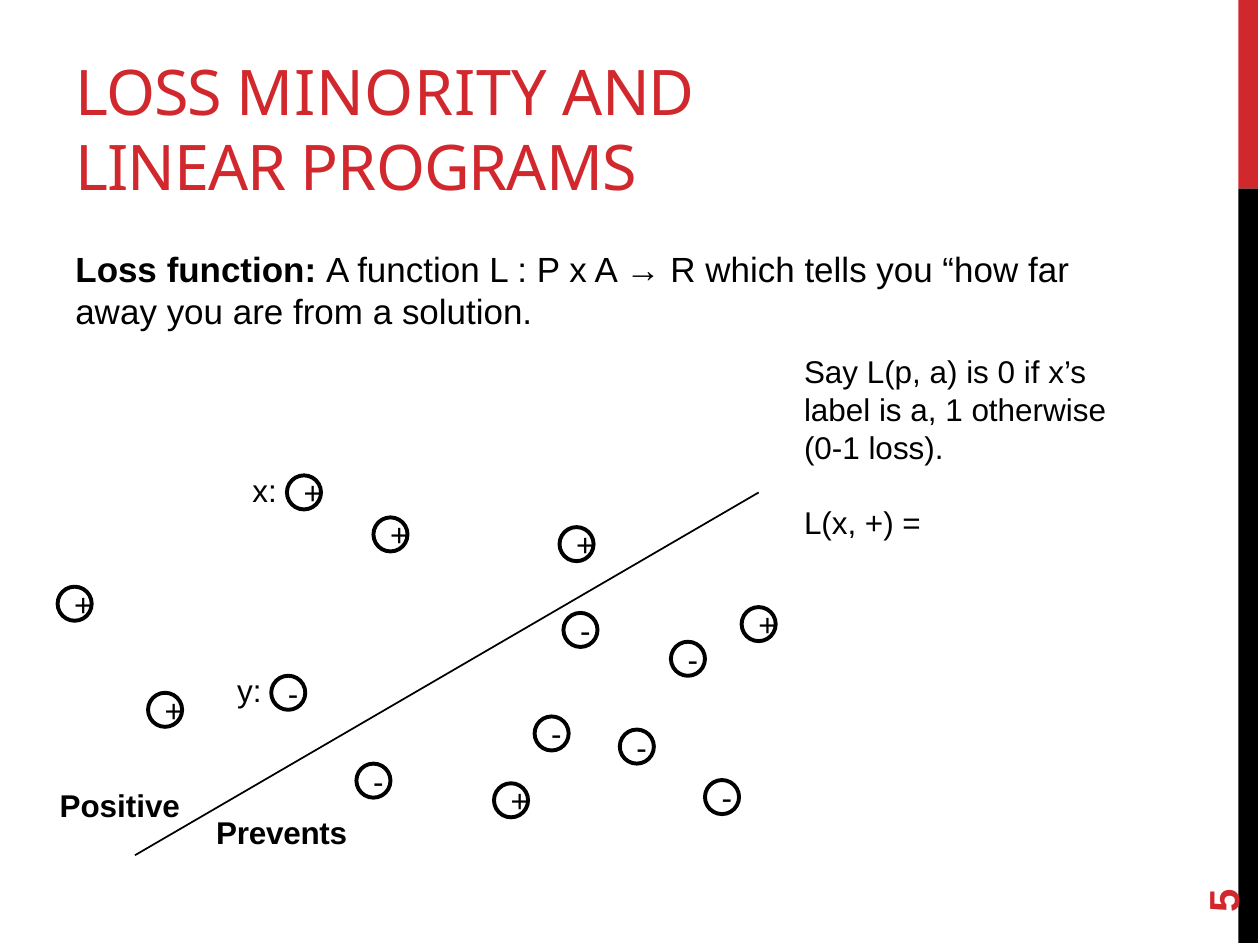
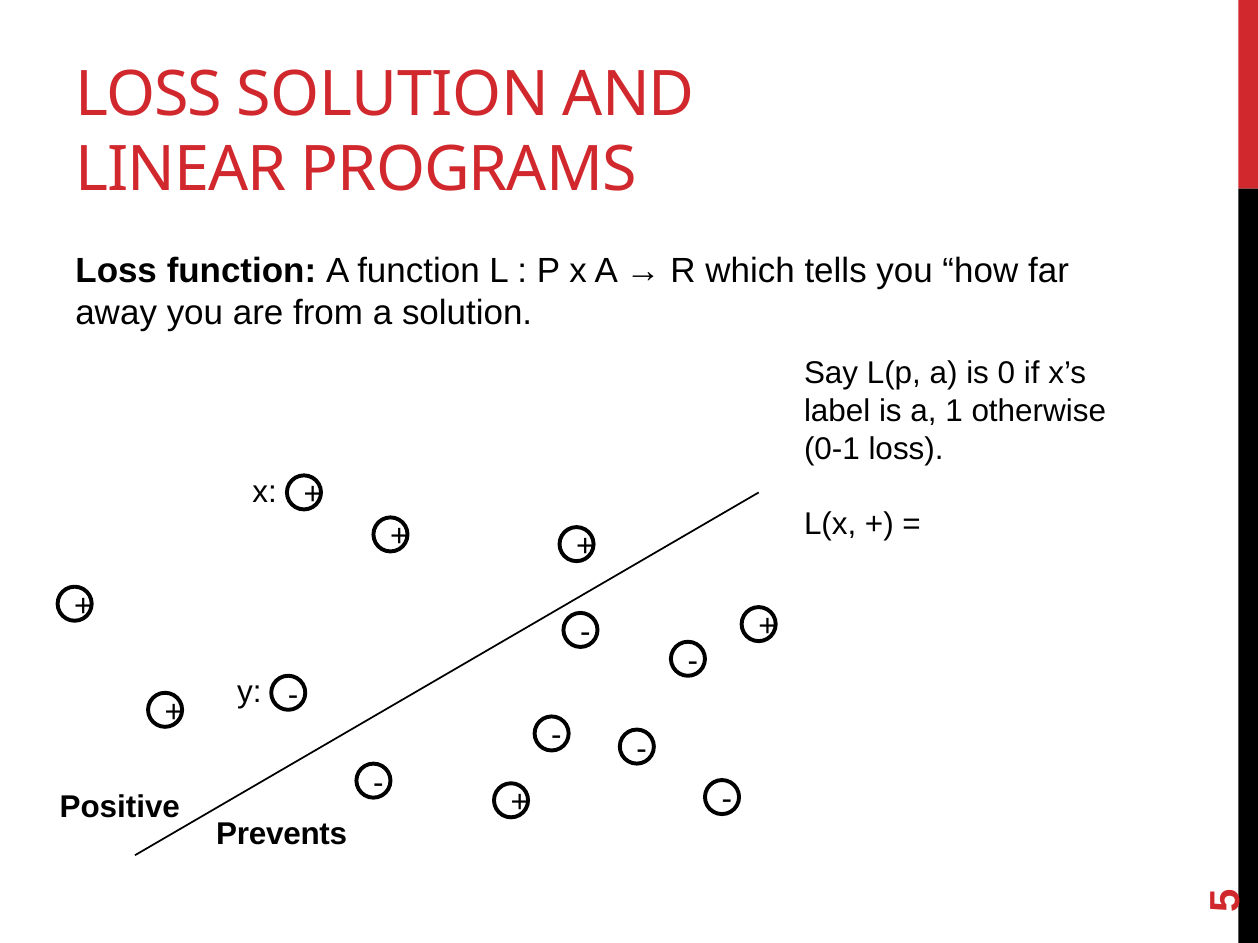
LOSS MINORITY: MINORITY -> SOLUTION (393, 95)
